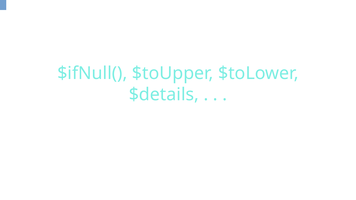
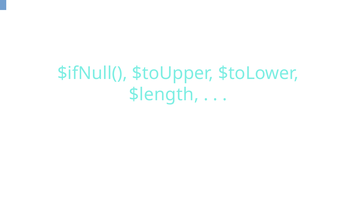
$details: $details -> $length (164, 95)
